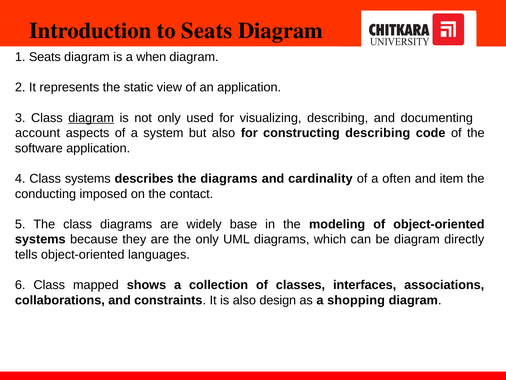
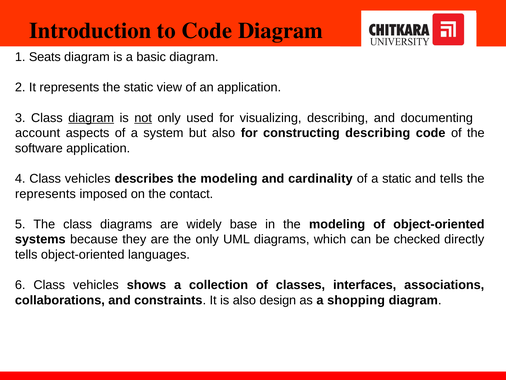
to Seats: Seats -> Code (207, 31)
when: when -> basic (151, 57)
not underline: none -> present (143, 118)
4 Class systems: systems -> vehicles (88, 178)
describes the diagrams: diagrams -> modeling (229, 178)
a often: often -> static (397, 178)
and item: item -> tells (451, 178)
conducting: conducting -> represents (45, 194)
be diagram: diagram -> checked (417, 239)
6 Class mapped: mapped -> vehicles (96, 285)
